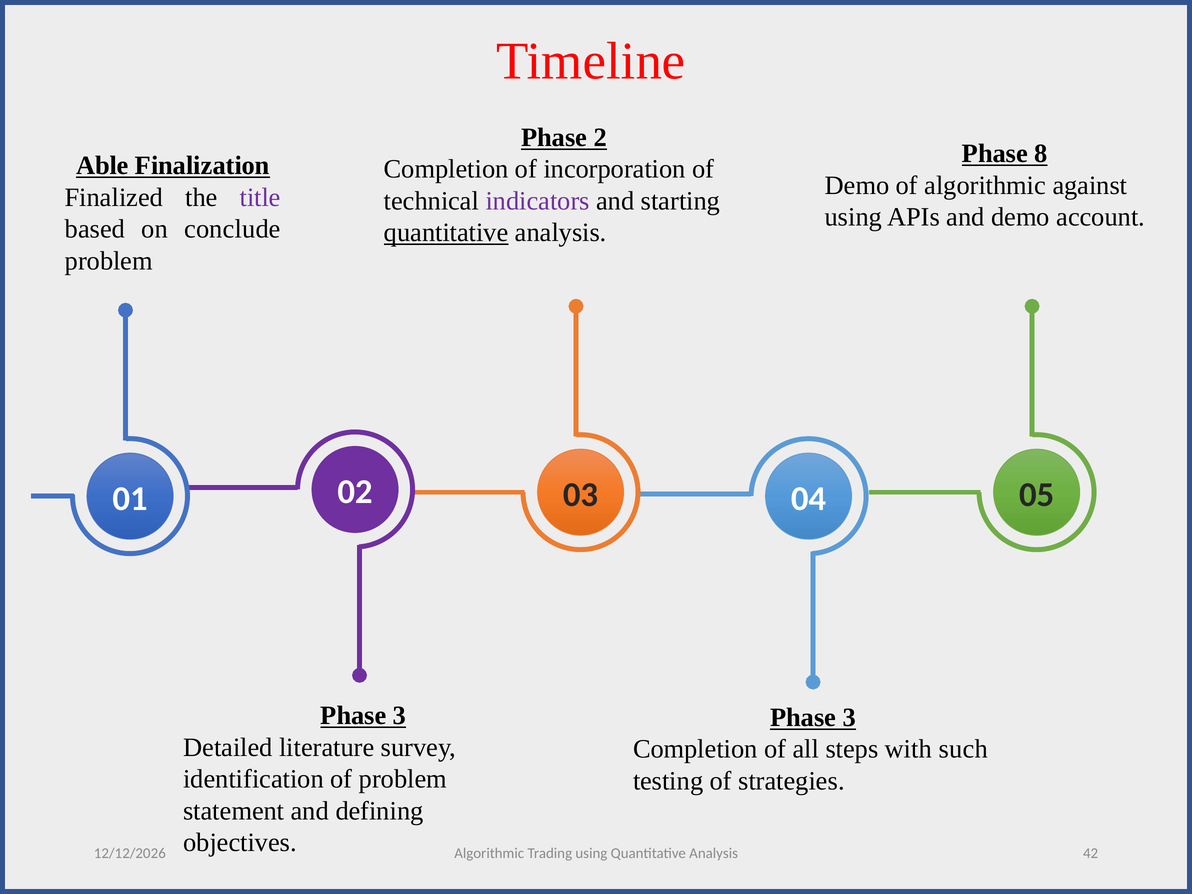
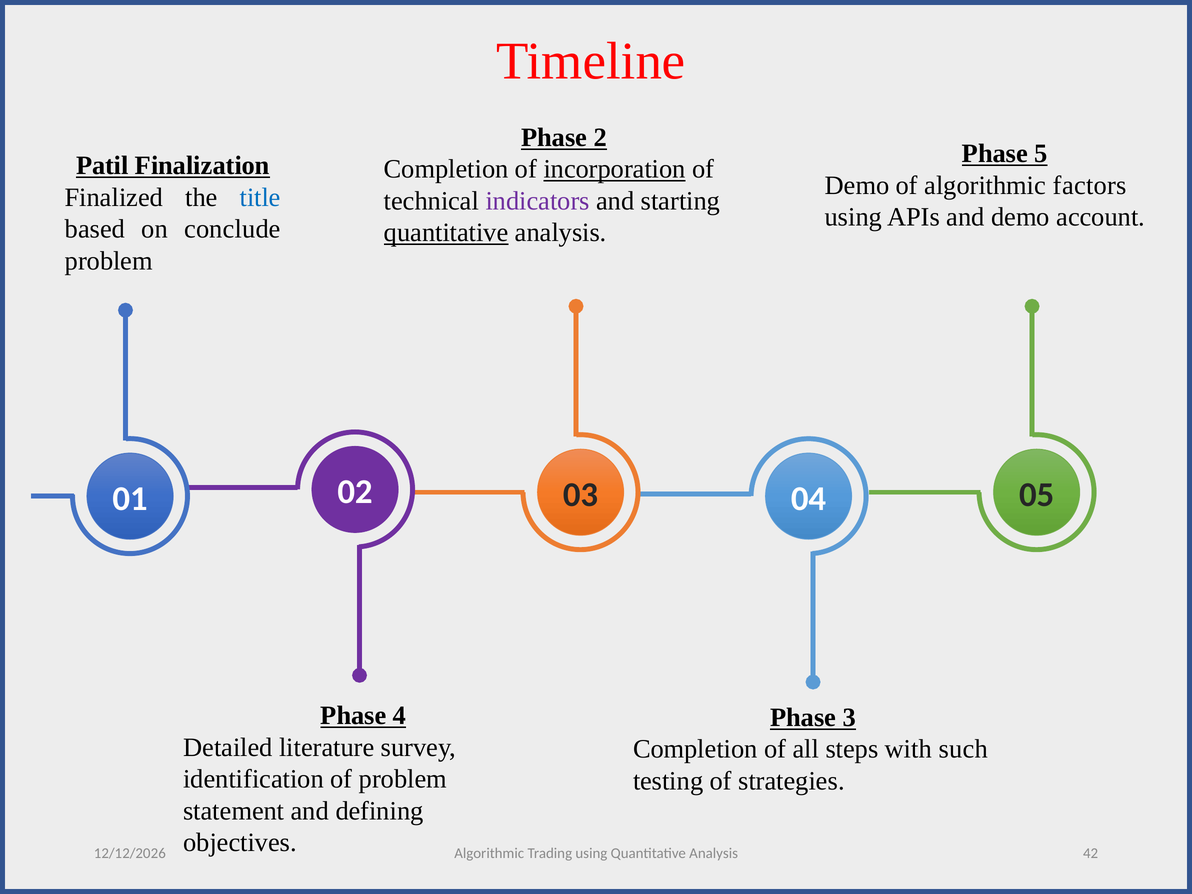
8: 8 -> 5 (1041, 154)
Able: Able -> Patil (102, 166)
incorporation underline: none -> present (615, 169)
against: against -> factors (1090, 185)
title colour: purple -> blue (260, 197)
3: 3 -> 4 (399, 716)
